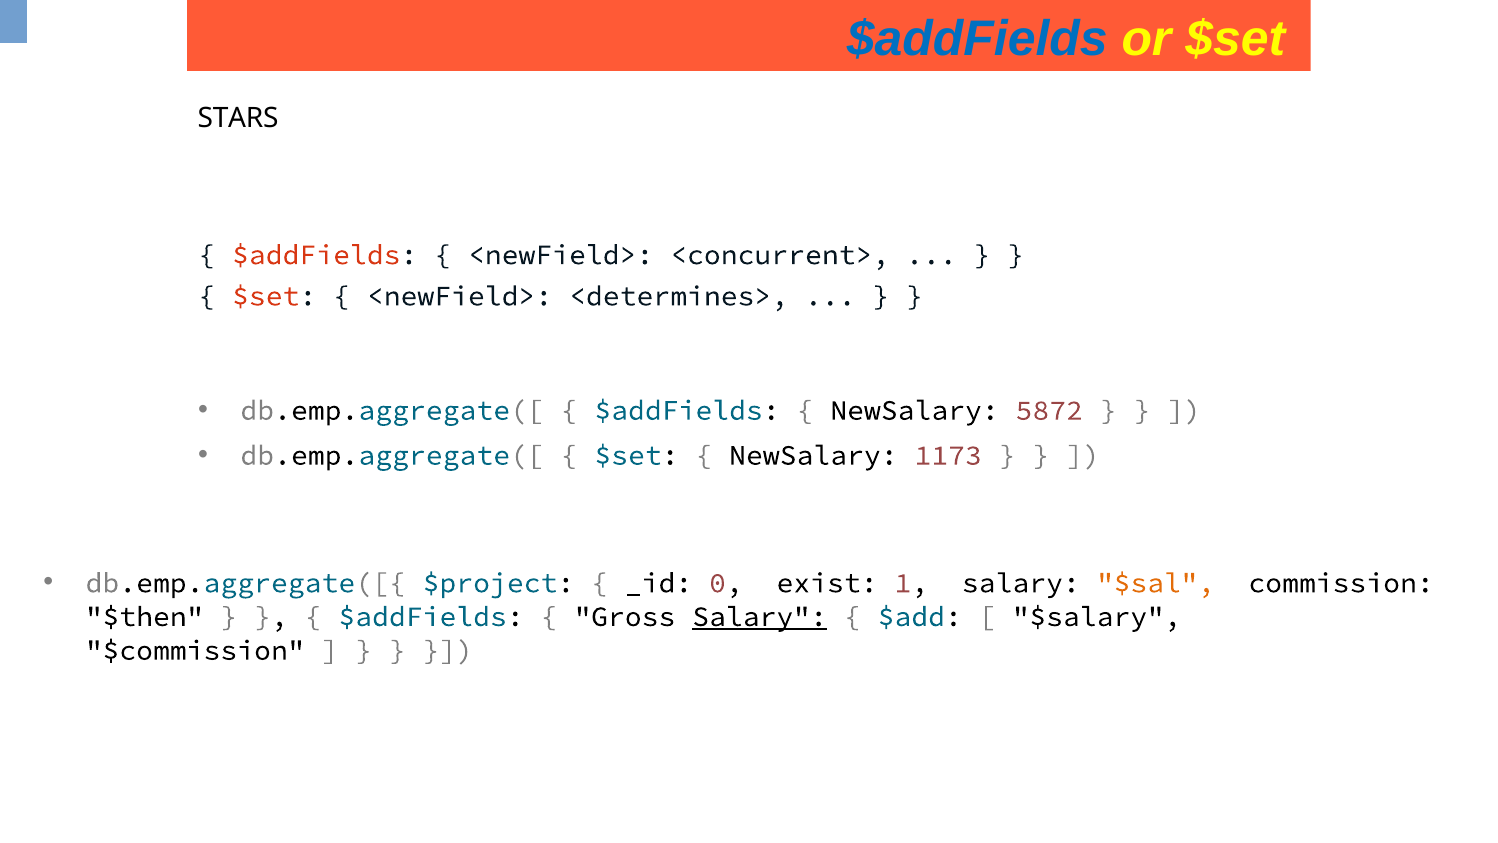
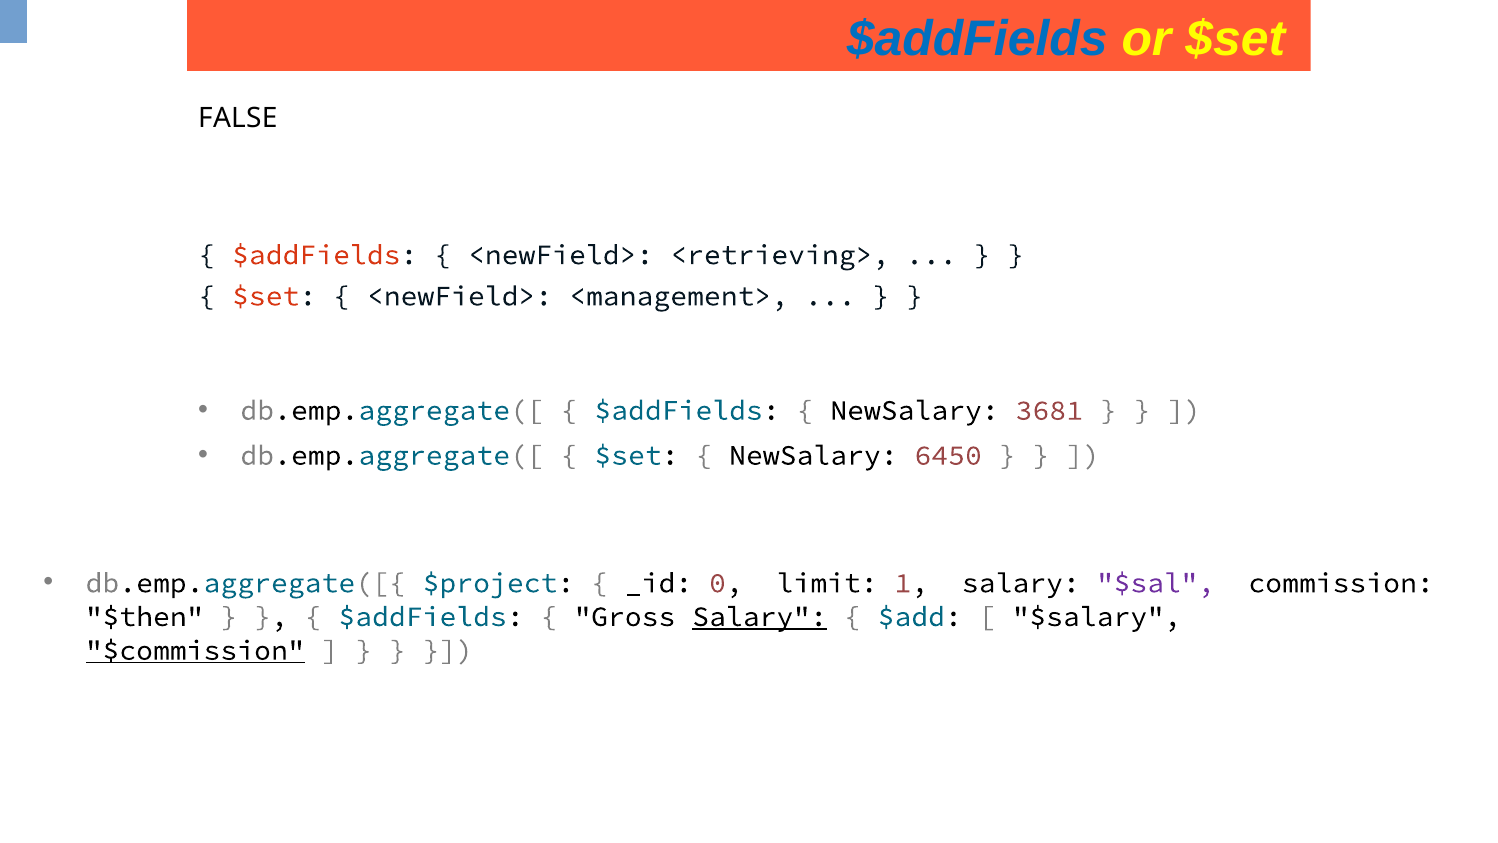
STARS: STARS -> FALSE (238, 118)
<concurrent>: <concurrent> -> <retrieving> (780, 255)
<determines>: <determines> -> <management> (679, 296)
5872: 5872 -> 3681 (1049, 410)
1173: 1173 -> 6450 (948, 455)
exist: exist -> limit (827, 583)
$sal colour: orange -> purple (1156, 583)
$commission underline: none -> present (195, 650)
